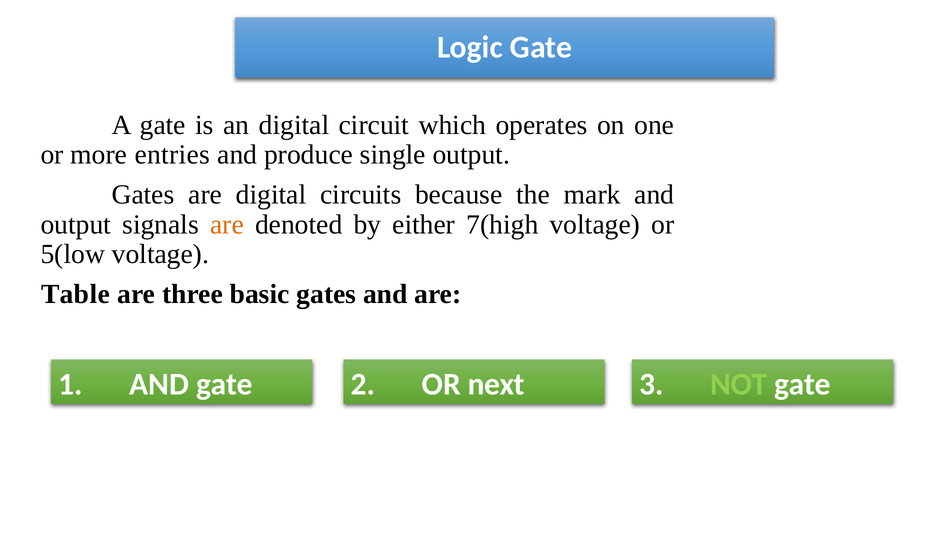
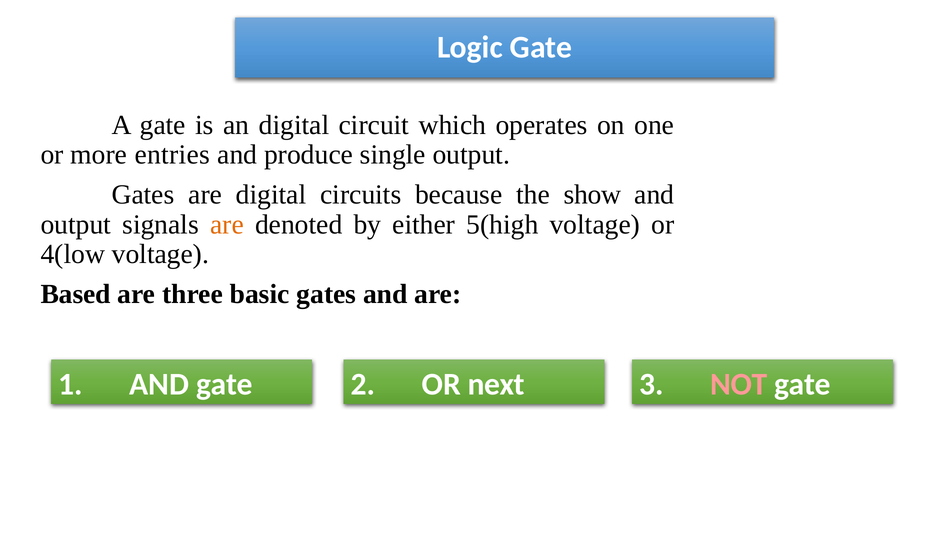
mark: mark -> show (592, 195)
7(high: 7(high -> 5(high (502, 225)
5(low: 5(low -> 4(low (73, 254)
Table: Table -> Based (76, 294)
NOT colour: light green -> pink (739, 385)
